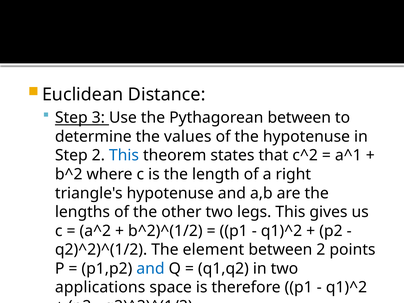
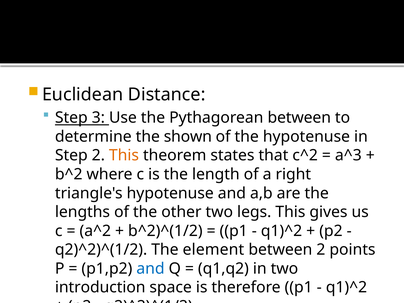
values: values -> shown (188, 137)
This colour: blue -> orange (124, 155)
a^1: a^1 -> a^3 (348, 155)
applications: applications -> introduction (100, 287)
